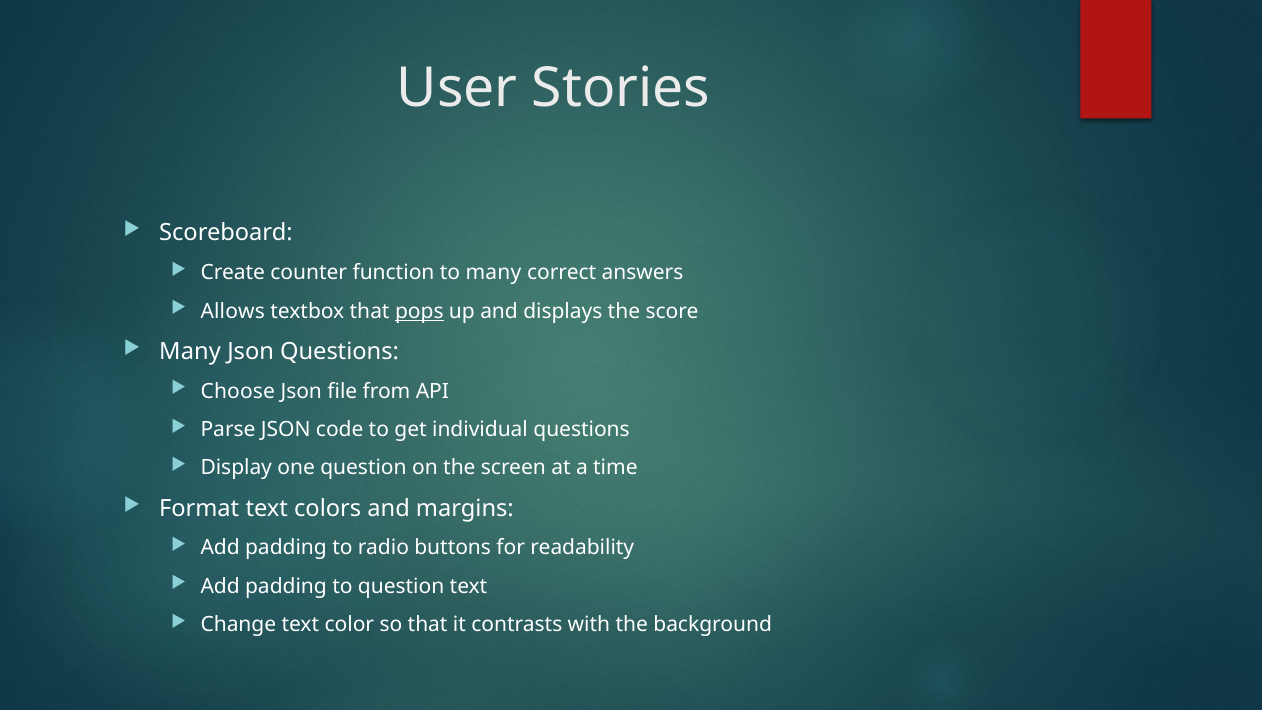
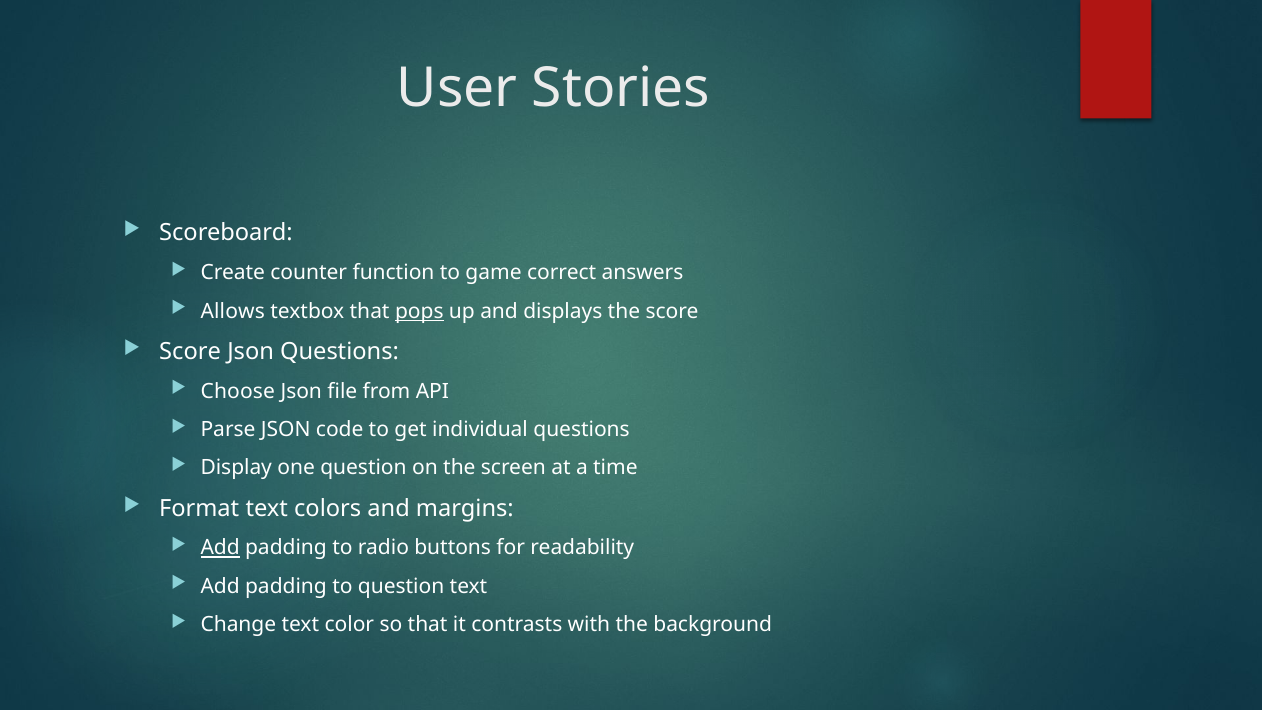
to many: many -> game (494, 273)
Many: Many -> Score (190, 351)
Add underline: none -> present (220, 548)
